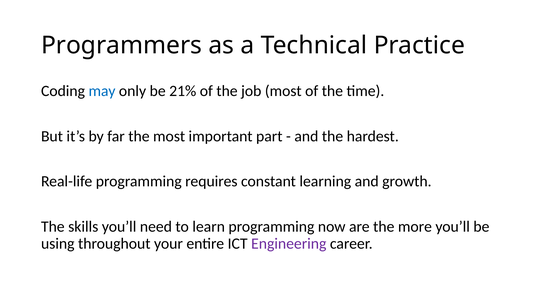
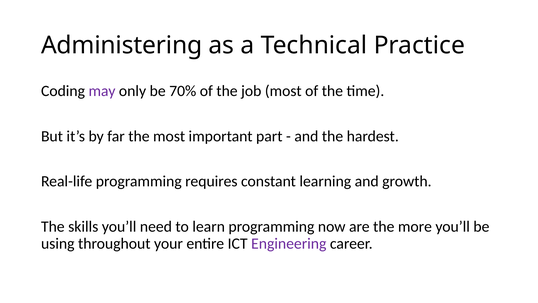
Programmers: Programmers -> Administering (122, 45)
may colour: blue -> purple (102, 91)
21%: 21% -> 70% (183, 91)
